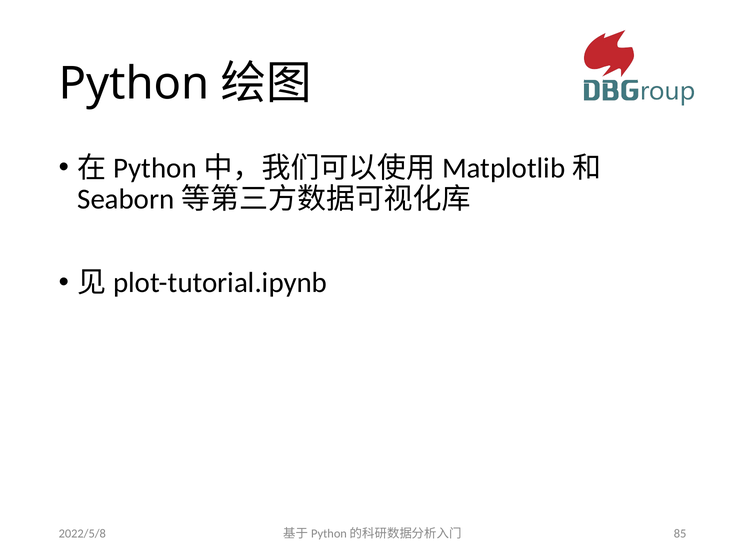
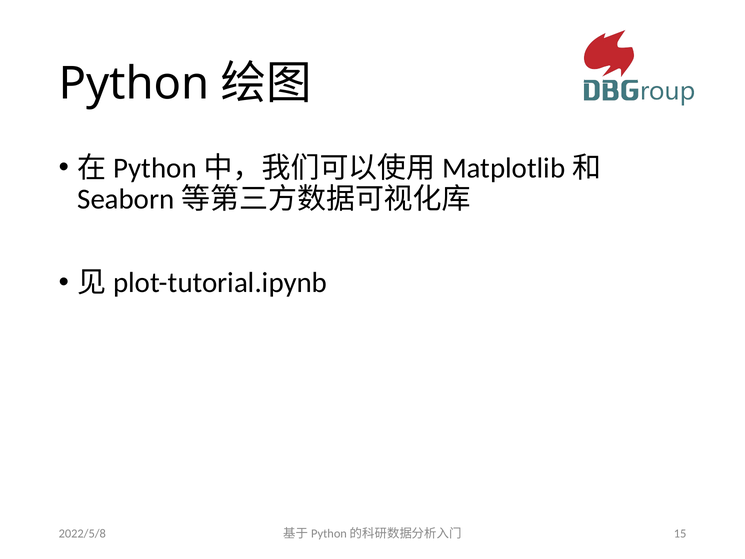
85: 85 -> 15 (680, 533)
